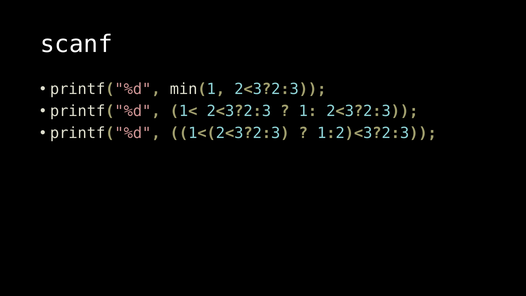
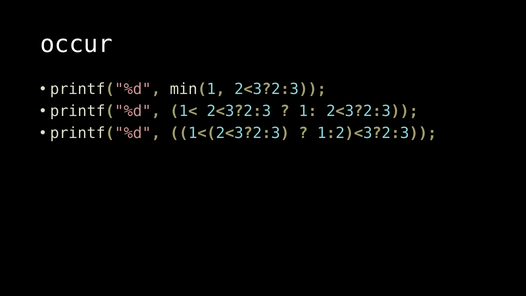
scanf: scanf -> occur (76, 44)
